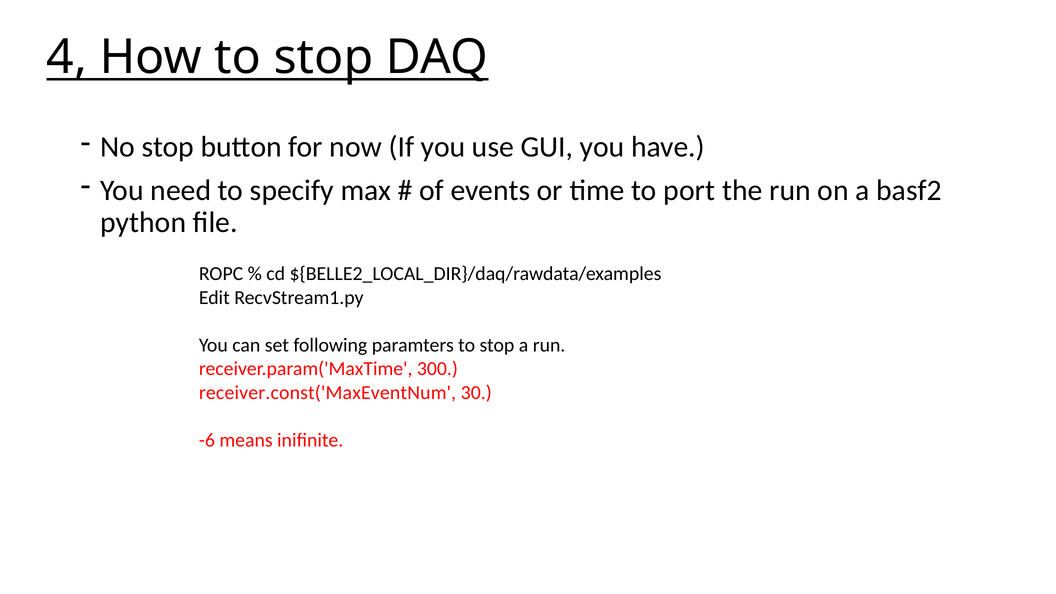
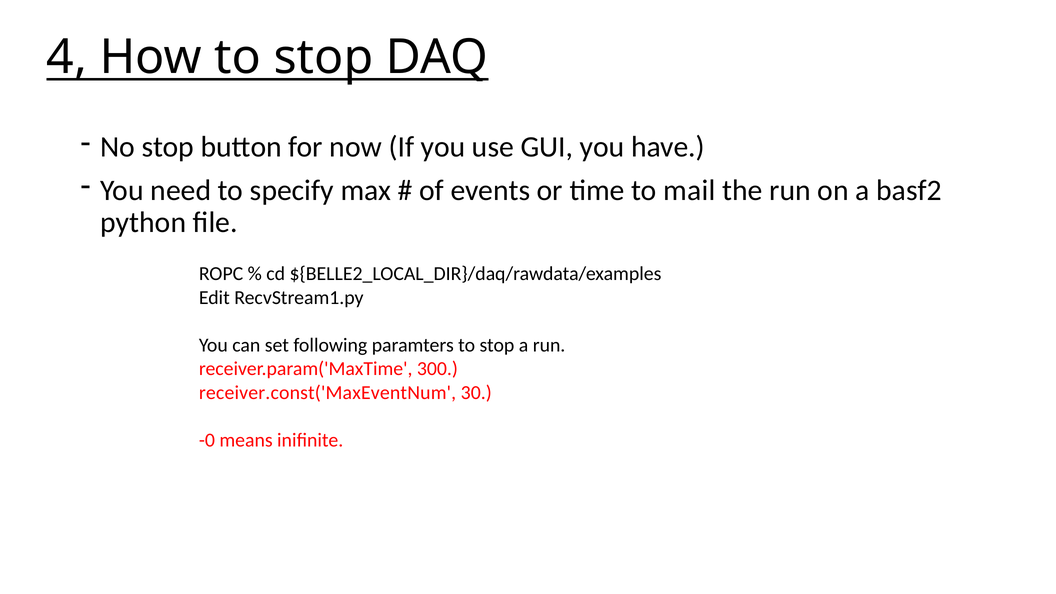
port: port -> mail (689, 190)
-6: -6 -> -0 (207, 440)
